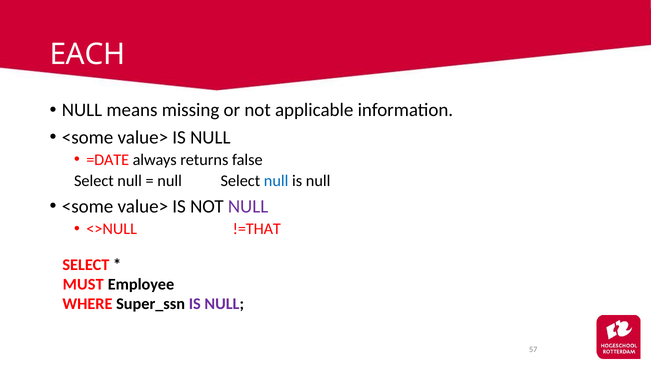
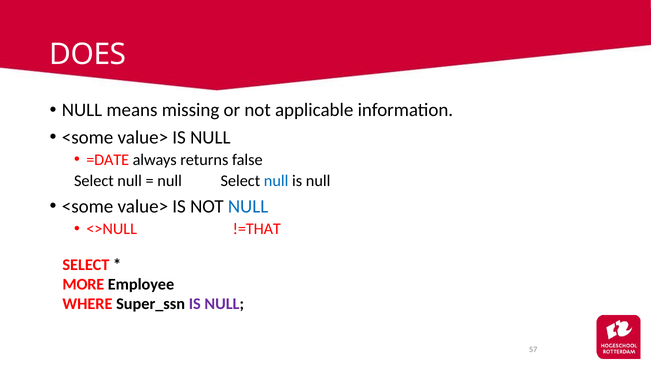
EACH: EACH -> DOES (88, 55)
NULL colour: purple -> blue (248, 207)
MUST: MUST -> MORE (83, 285)
